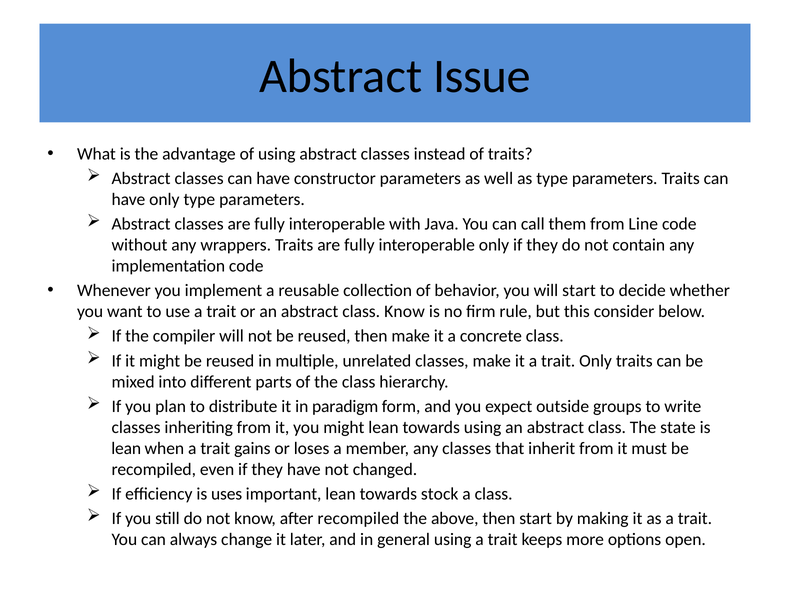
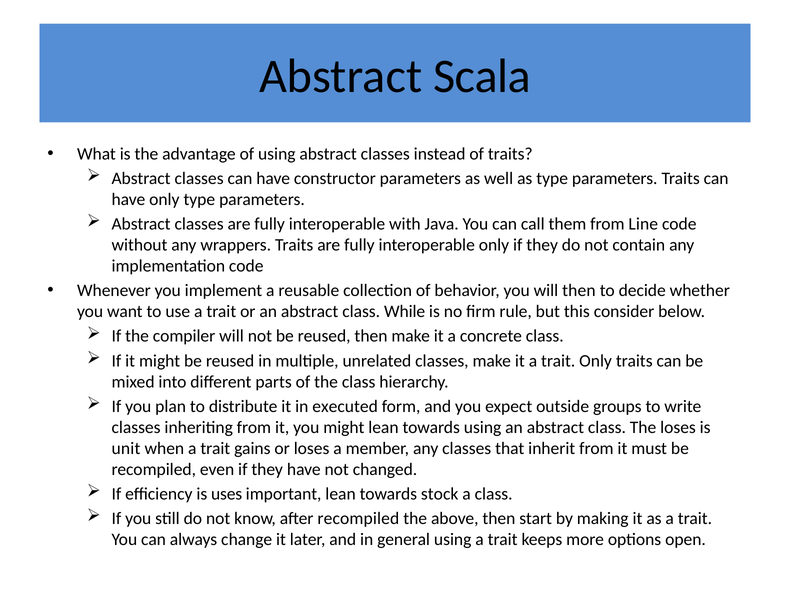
Issue: Issue -> Scala (482, 76)
will start: start -> then (579, 291)
class Know: Know -> While (405, 312)
paradigm: paradigm -> executed (345, 407)
The state: state -> loses (678, 428)
lean: lean -> unit (126, 449)
